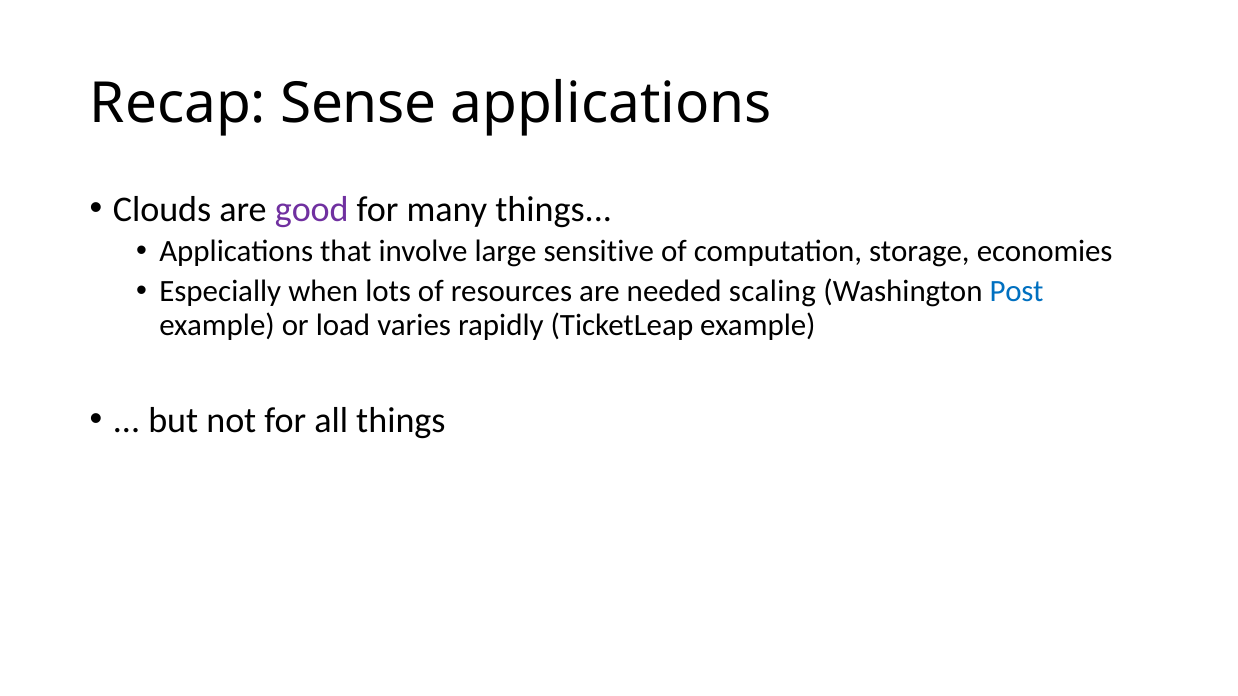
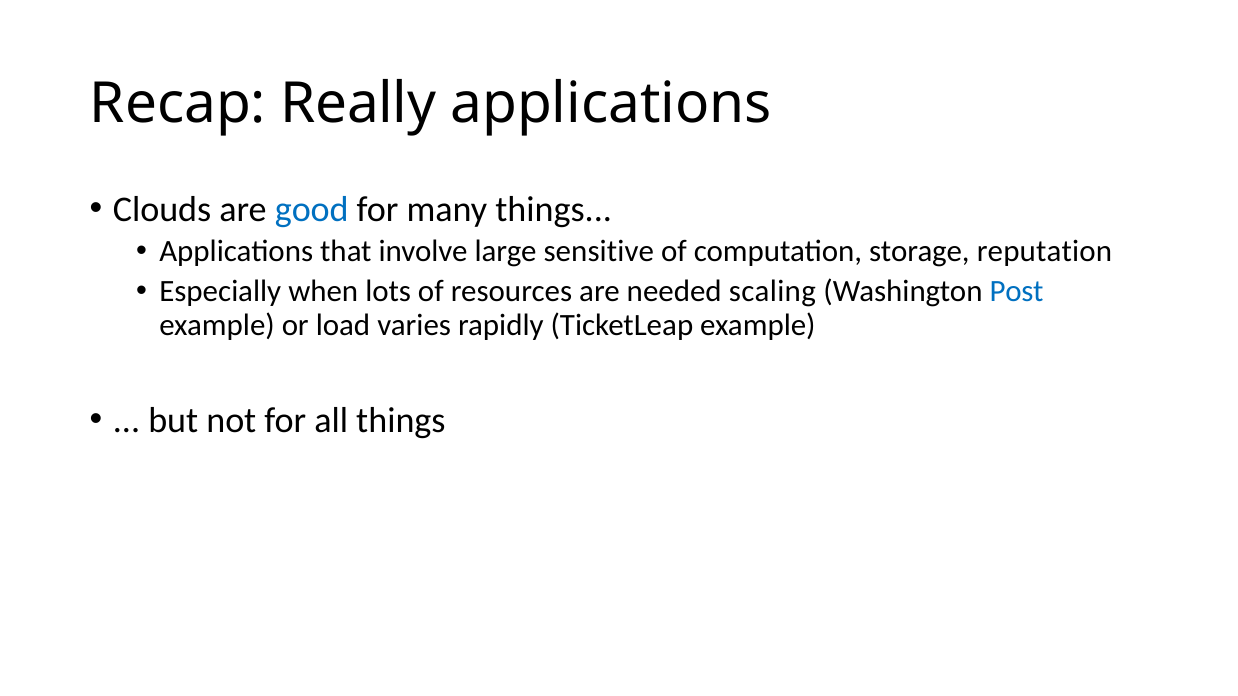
Sense: Sense -> Really (358, 104)
good colour: purple -> blue (312, 209)
economies: economies -> reputation (1044, 252)
